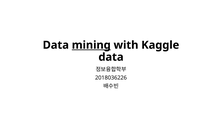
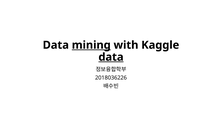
data underline: none -> present (111, 57)
